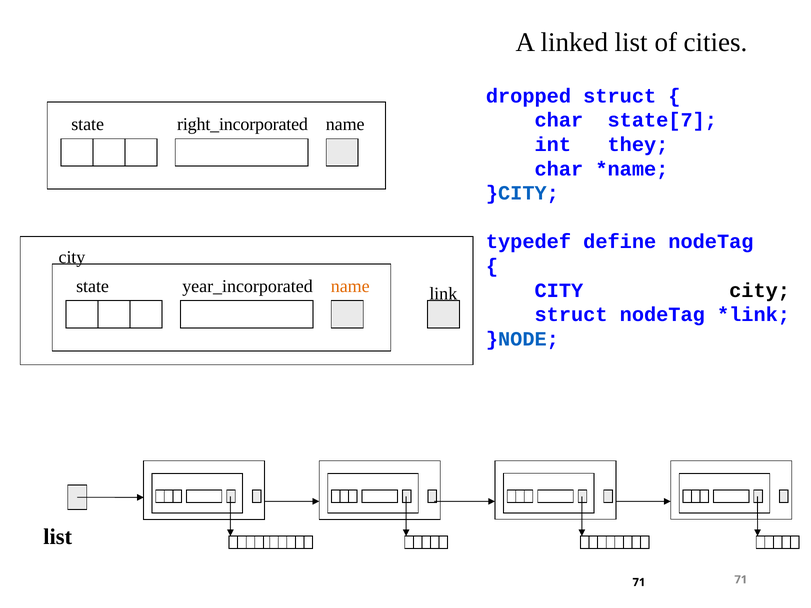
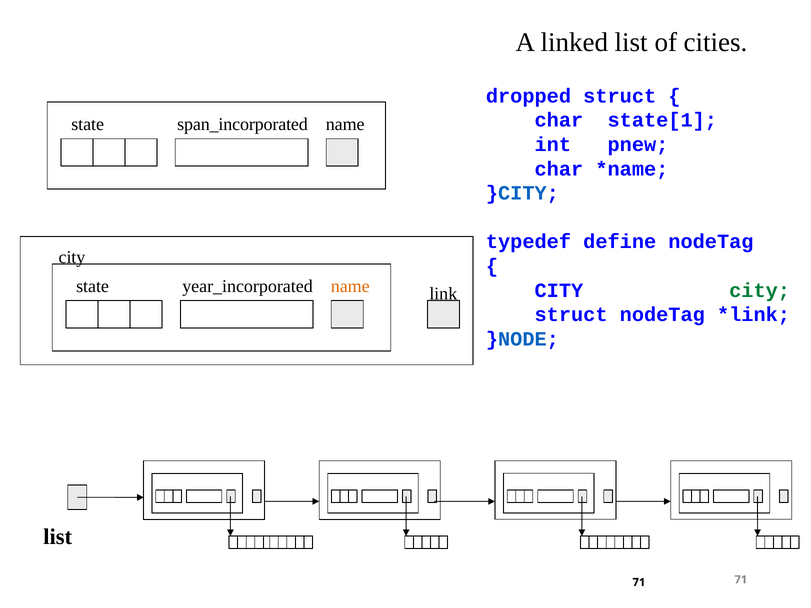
state[7: state[7 -> state[1 (662, 120)
right_incorporated: right_incorporated -> span_incorporated (243, 124)
they: they -> pnew (638, 145)
city colour: black -> green (760, 291)
